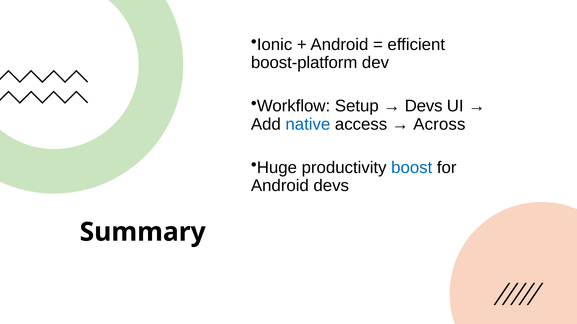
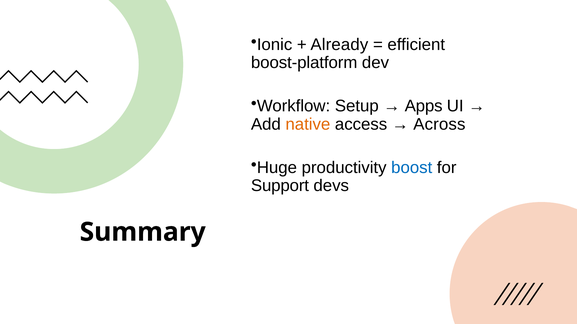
Android: Android -> Already (339, 45)
Devs: Devs -> Apps (424, 106)
native colour: blue -> orange (308, 124)
Android: Android -> Support (280, 186)
